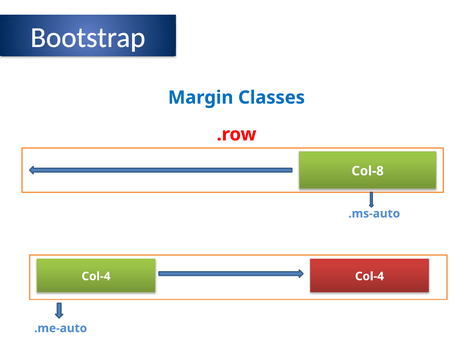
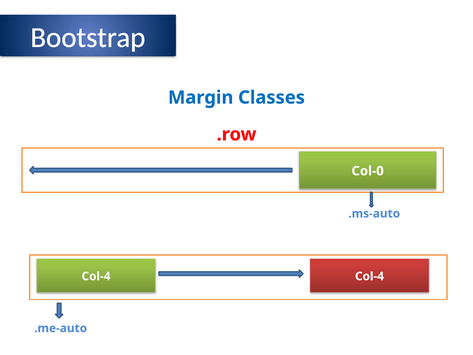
Col-8: Col-8 -> Col-0 (368, 171)
